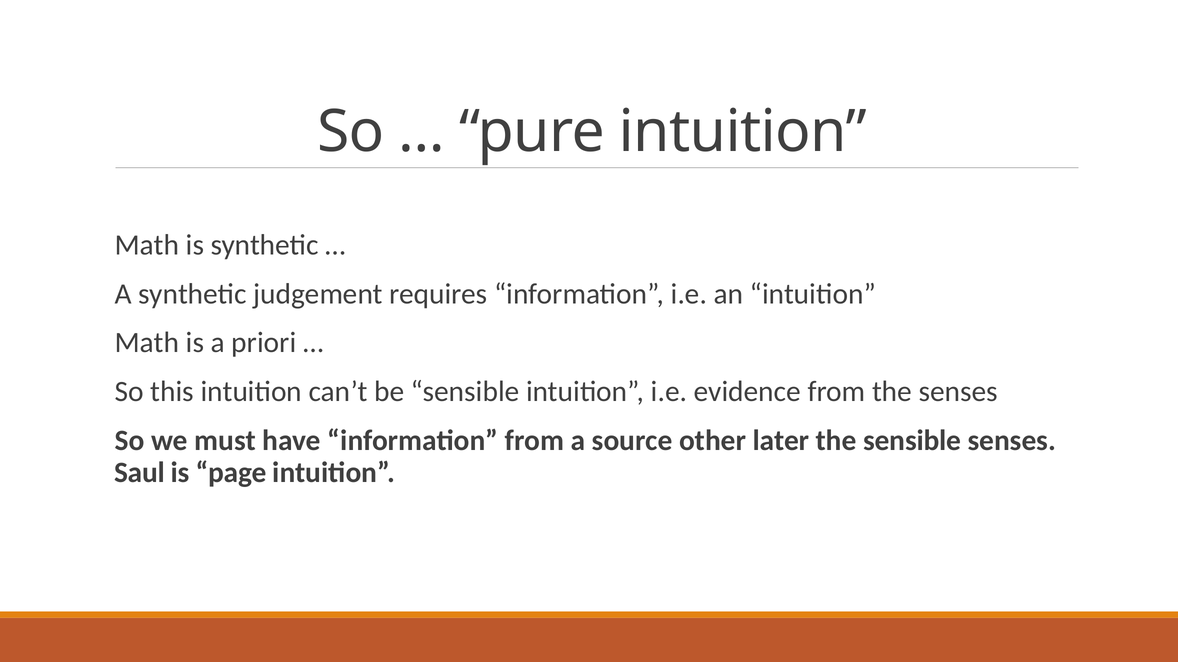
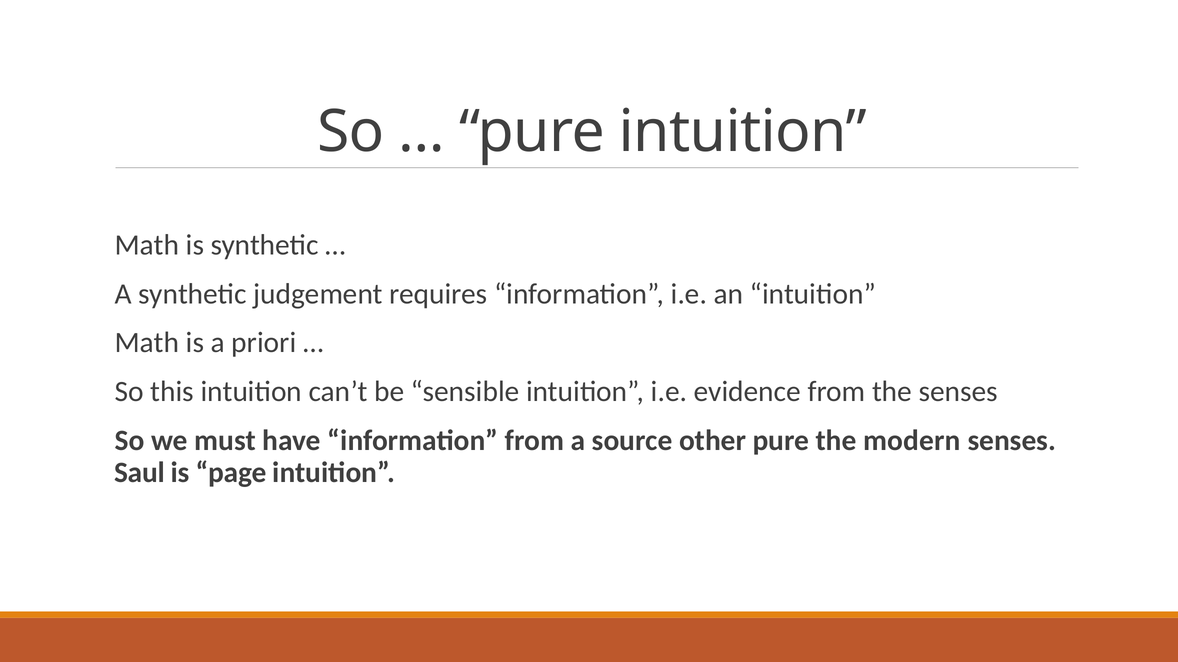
other later: later -> pure (781, 441)
the sensible: sensible -> modern (912, 441)
